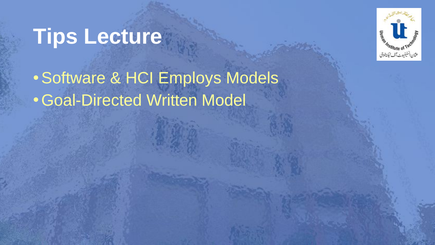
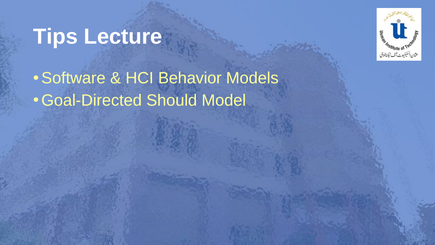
Employs: Employs -> Behavior (190, 78)
Written: Written -> Should (172, 100)
